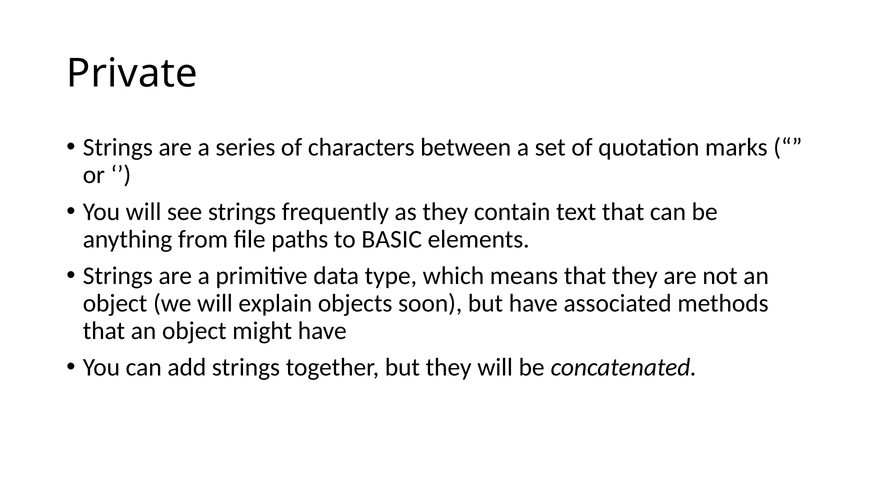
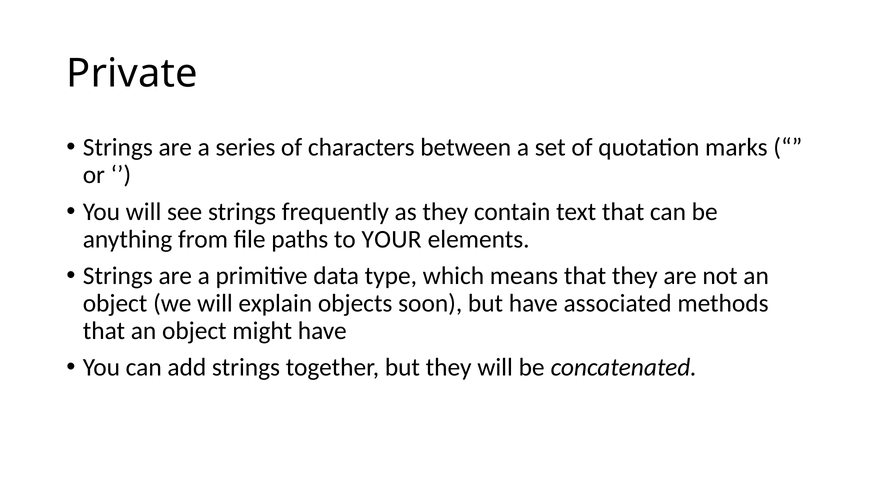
BASIC: BASIC -> YOUR (392, 239)
